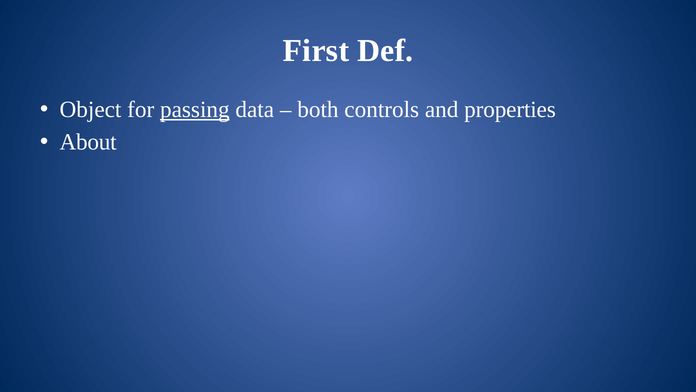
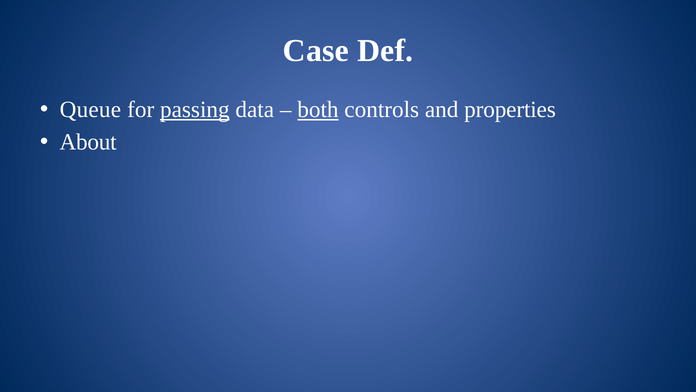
First: First -> Case (316, 51)
Object: Object -> Queue (90, 110)
both underline: none -> present (318, 110)
